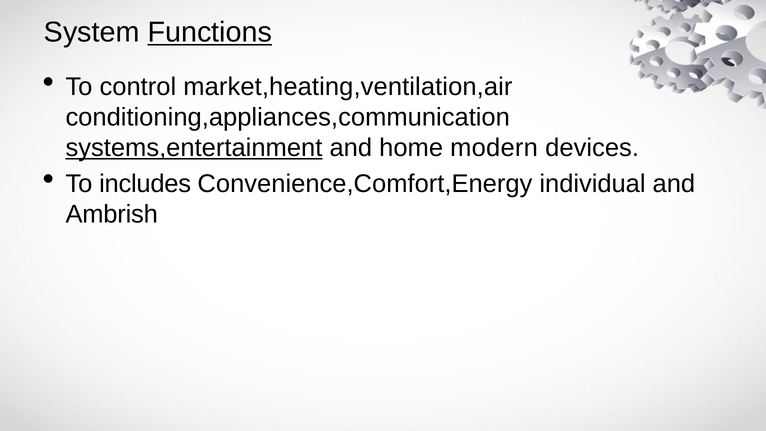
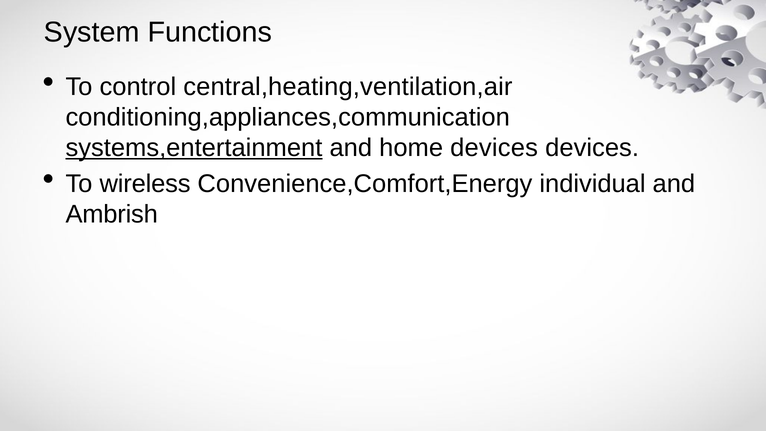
Functions underline: present -> none (210, 32)
market,heating,ventilation,air: market,heating,ventilation,air -> central,heating,ventilation,air (348, 87)
home modern: modern -> devices (494, 148)
includes: includes -> wireless (145, 184)
